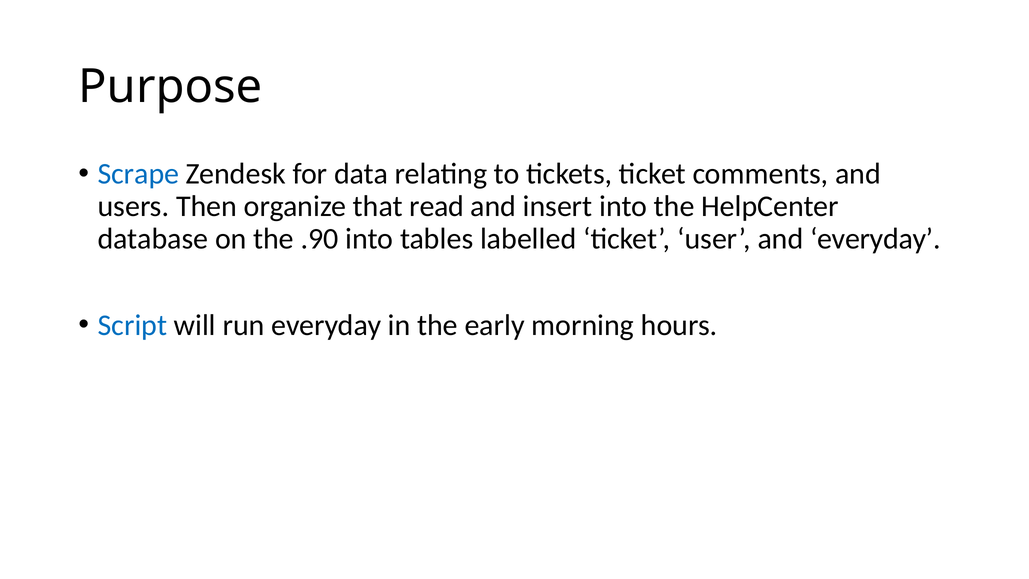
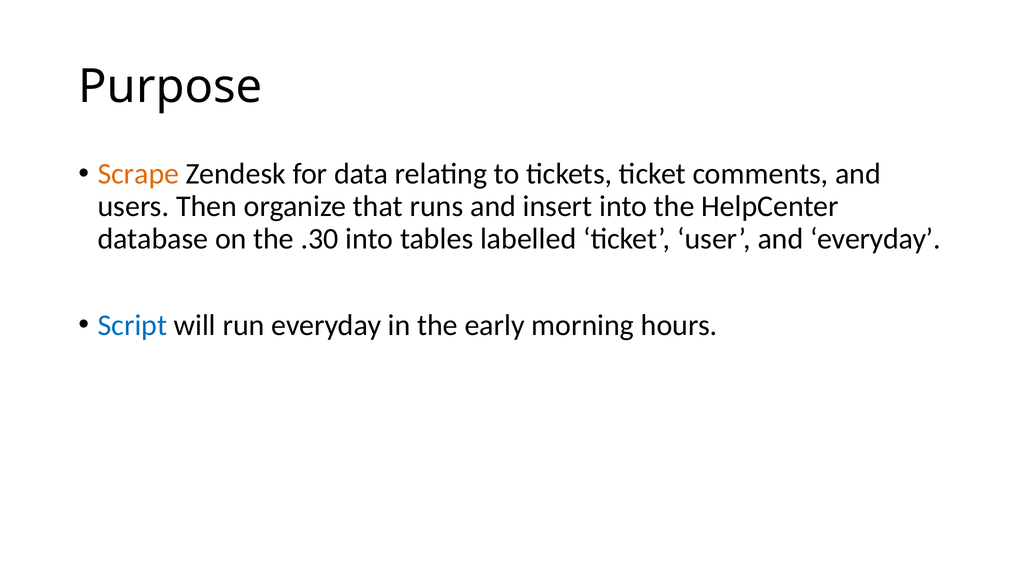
Scrape colour: blue -> orange (138, 174)
read: read -> runs (436, 206)
.90: .90 -> .30 (320, 239)
